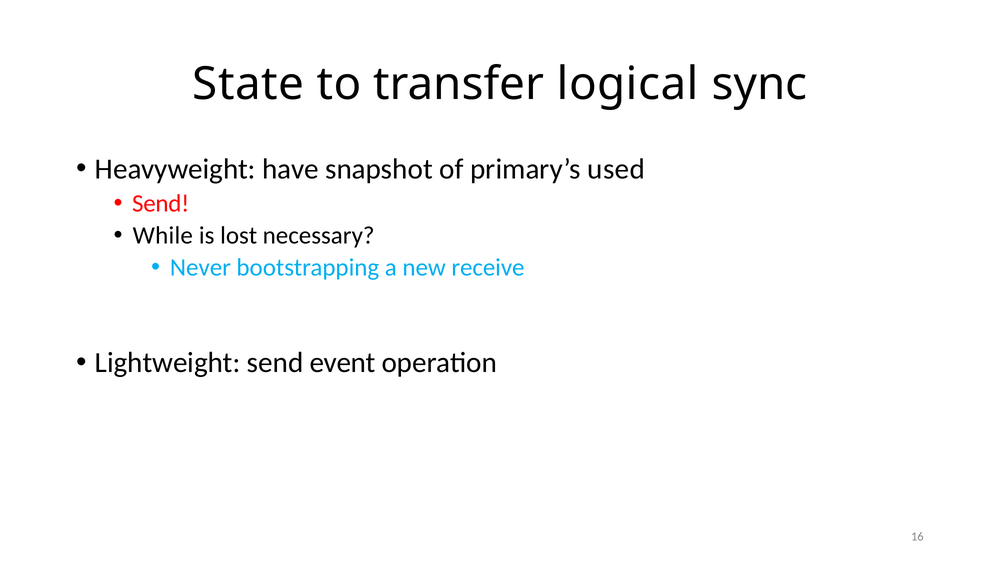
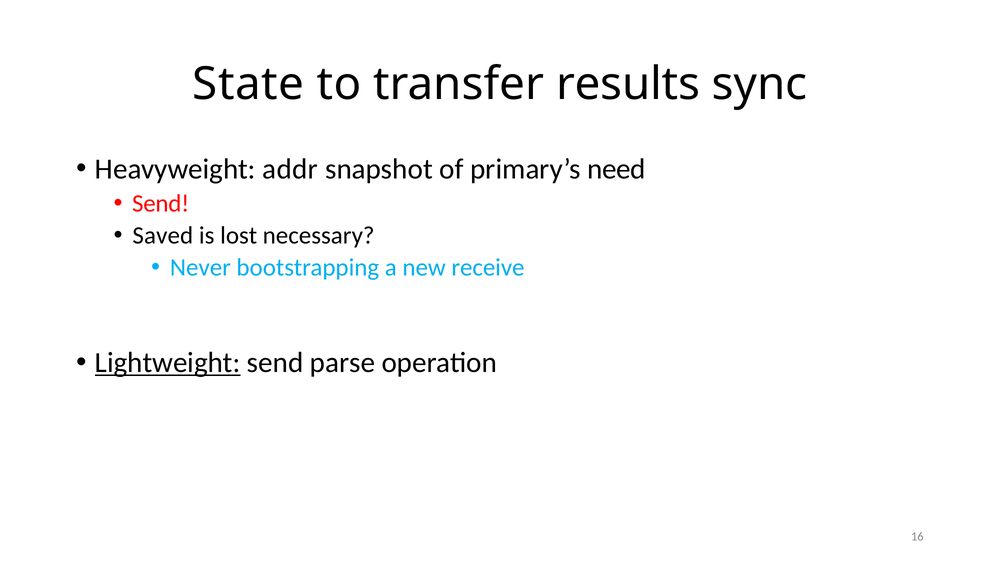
logical: logical -> results (628, 84)
have: have -> addr (290, 169)
used: used -> need (616, 169)
While: While -> Saved (163, 236)
Lightweight underline: none -> present (168, 363)
event: event -> parse (342, 363)
